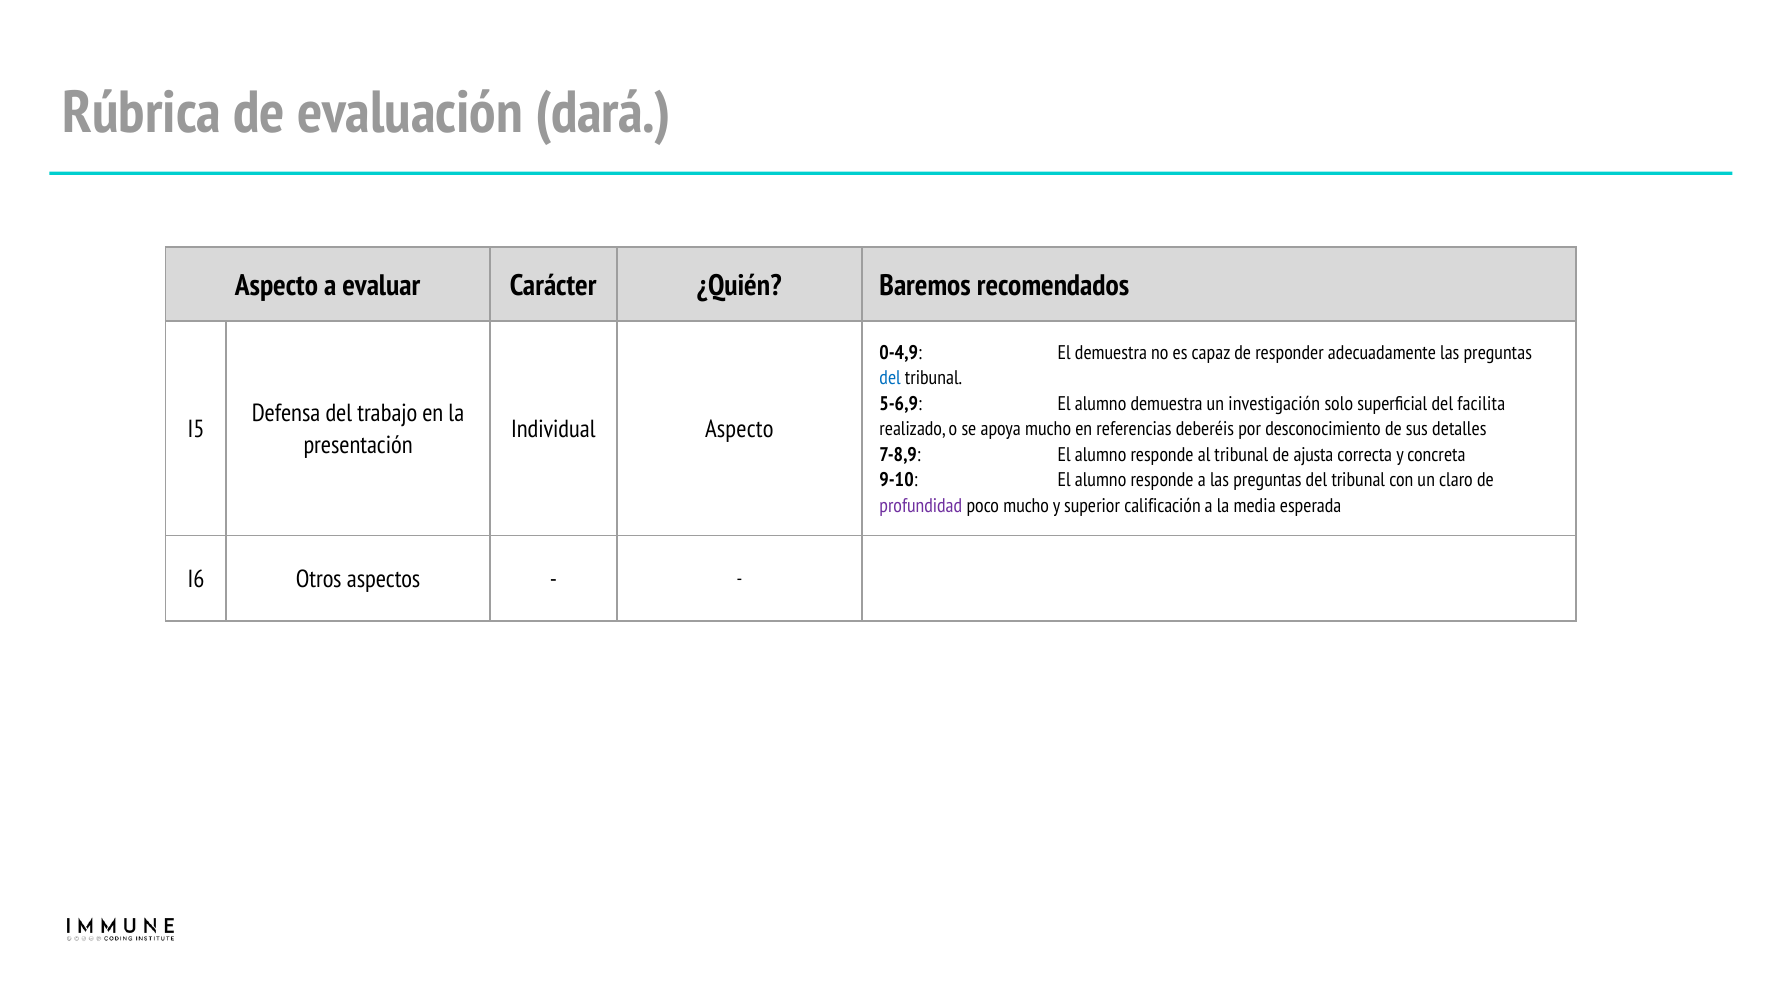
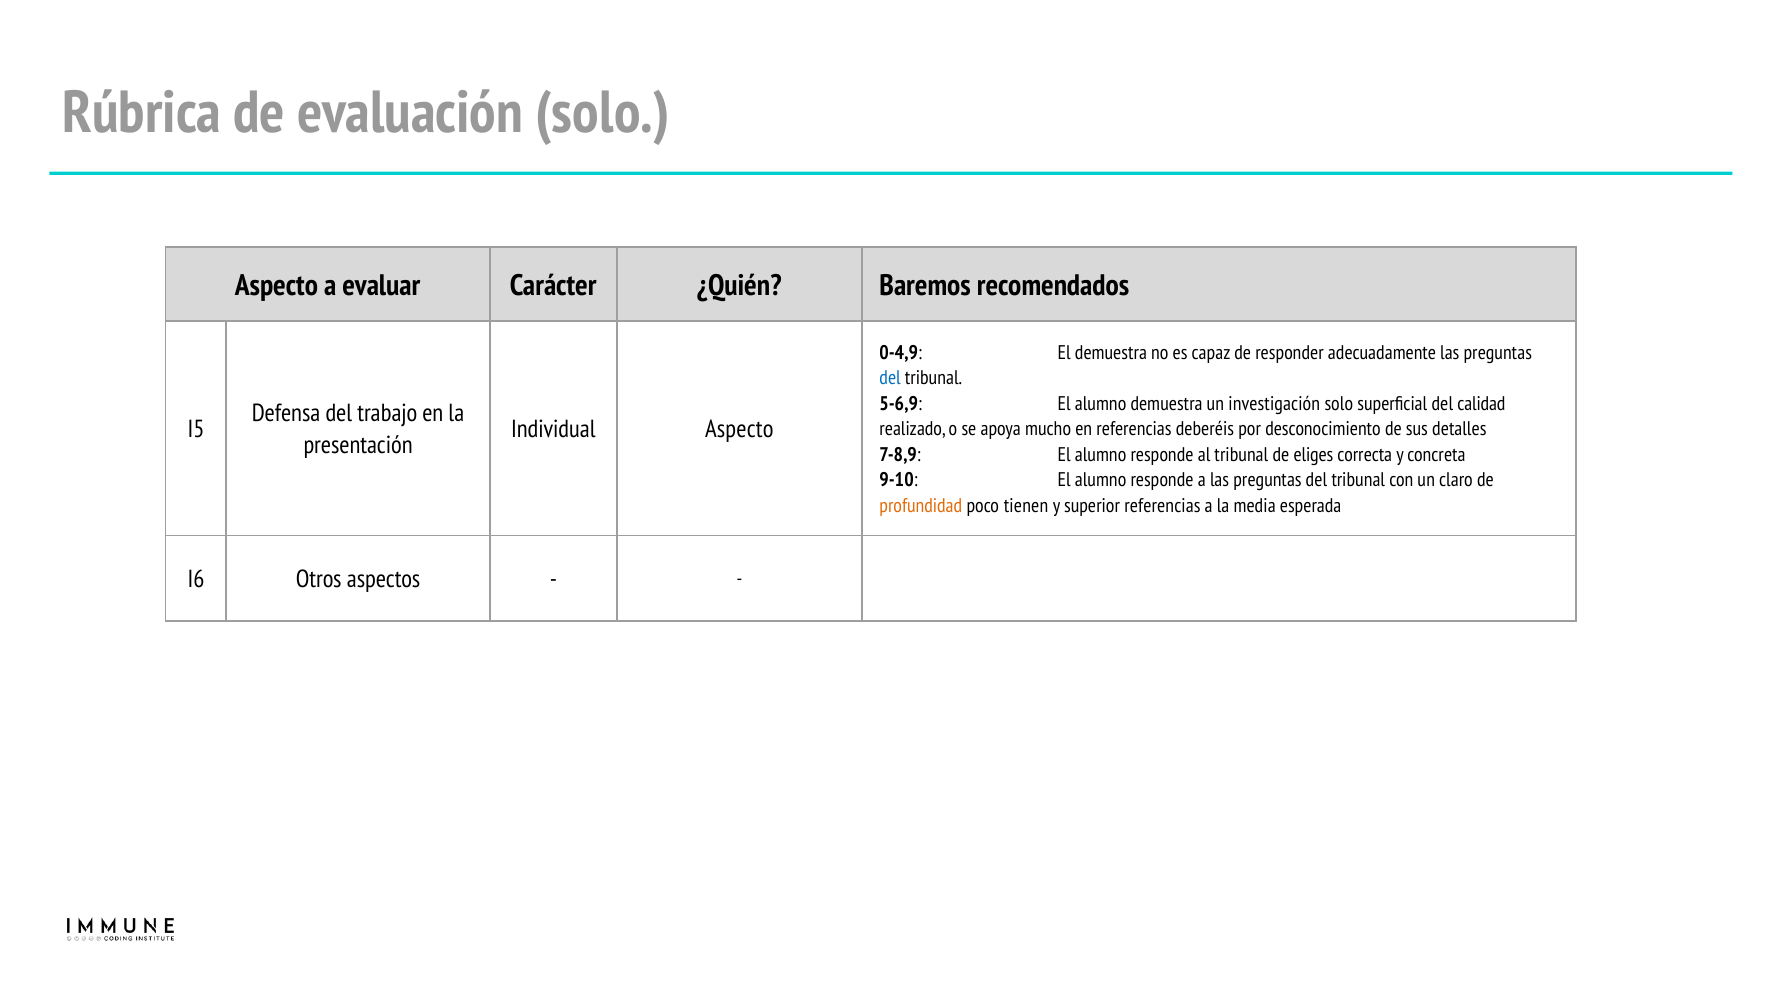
evaluación dará: dará -> solo (603, 113)
facilita: facilita -> calidad (1481, 404)
ajusta: ajusta -> eliges (1313, 455)
profundidad colour: purple -> orange (921, 506)
poco mucho: mucho -> tienen (1026, 506)
superior calificación: calificación -> referencias (1162, 506)
